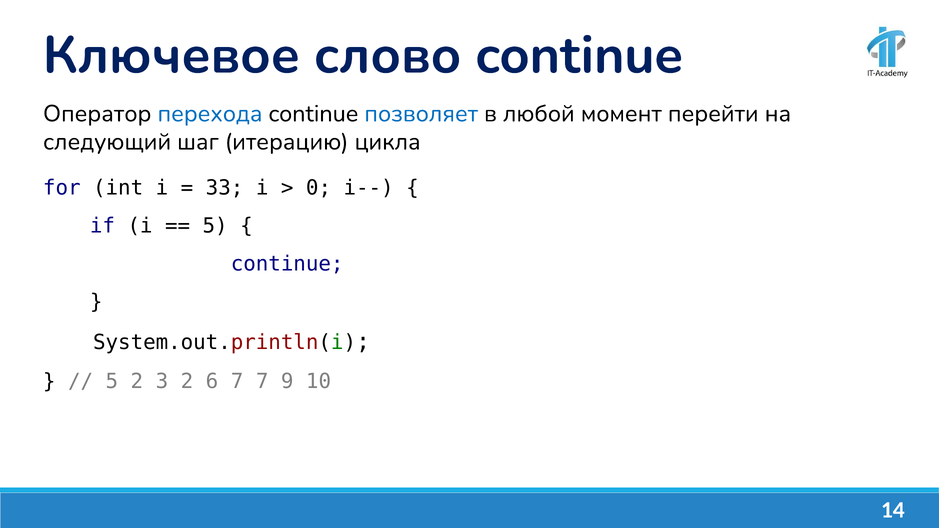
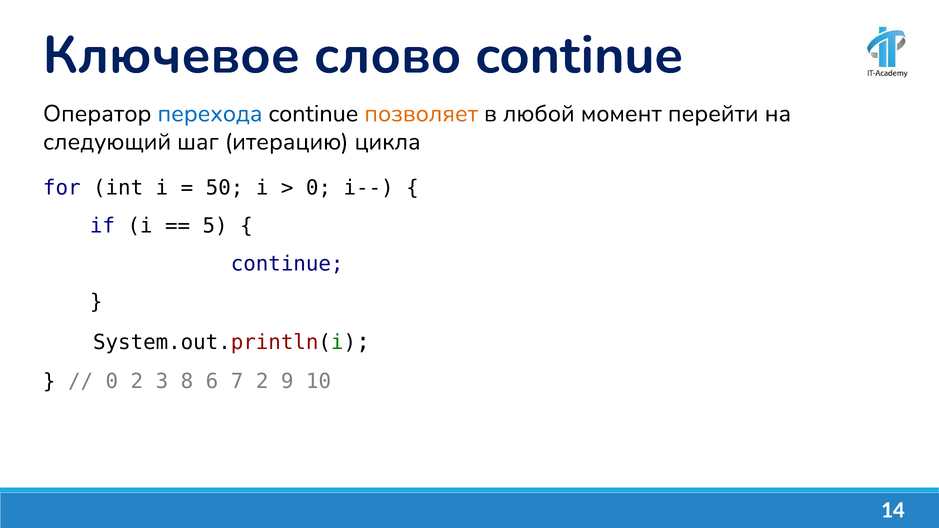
позволяет colour: blue -> orange (421, 114)
33: 33 -> 50 (225, 188)
5: 5 -> 0 (112, 381)
3 2: 2 -> 8 (187, 381)
7 7: 7 -> 2 (262, 381)
